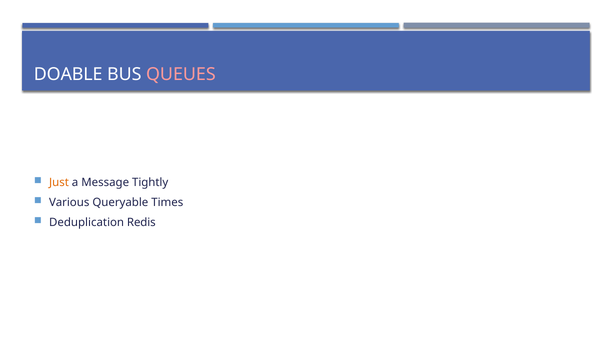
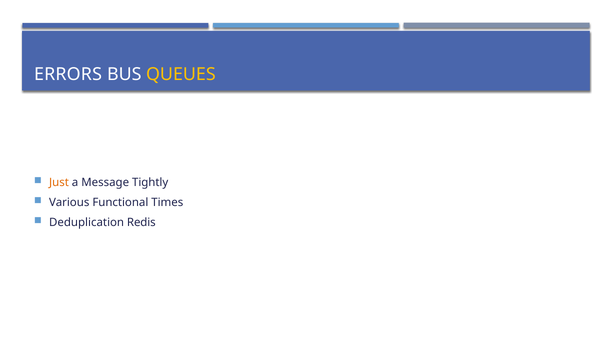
DOABLE: DOABLE -> ERRORS (68, 74)
QUEUES colour: pink -> yellow (181, 74)
Queryable: Queryable -> Functional (120, 203)
